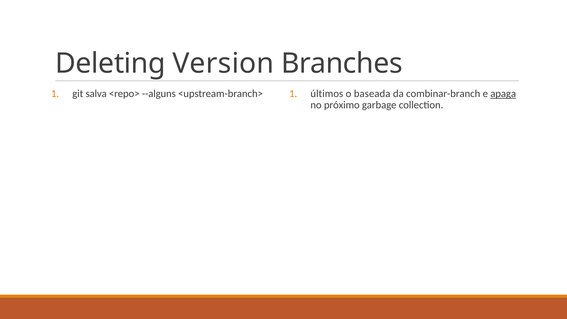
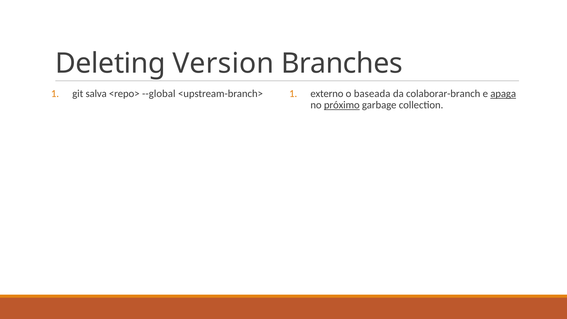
--alguns: --alguns -> --global (159, 94)
últimos: últimos -> externo (327, 94)
combinar-branch: combinar-branch -> colaborar-branch (443, 94)
próximo underline: none -> present (342, 105)
